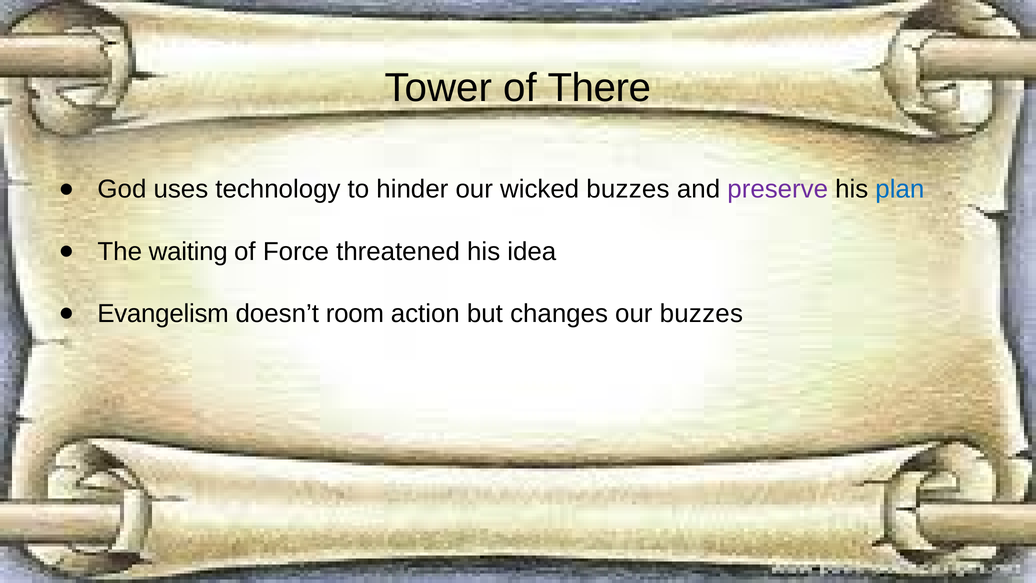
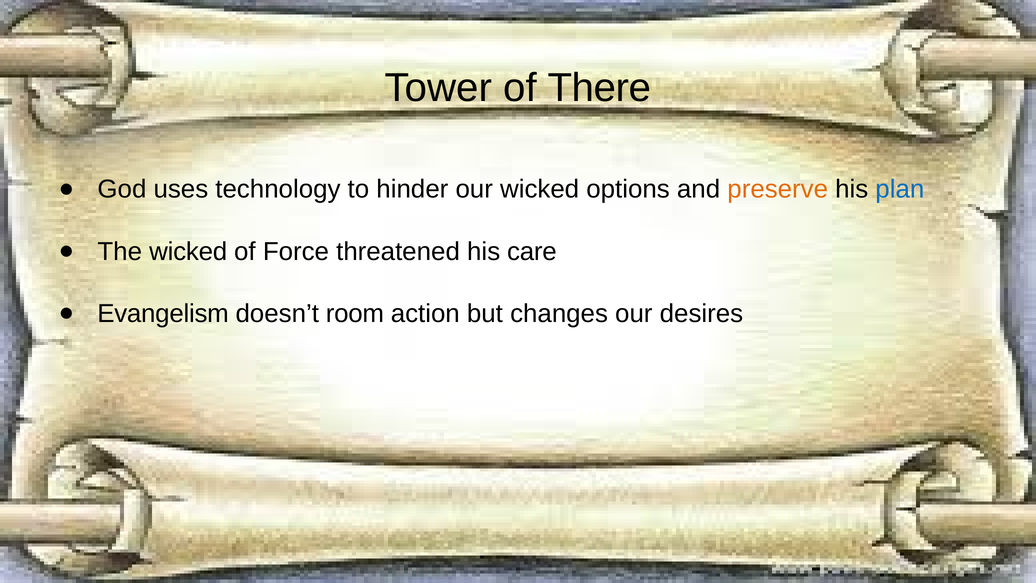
wicked buzzes: buzzes -> options (628, 189)
preserve colour: purple -> orange (778, 189)
The waiting: waiting -> wicked (188, 252)
idea: idea -> care (532, 252)
our buzzes: buzzes -> desires (701, 314)
